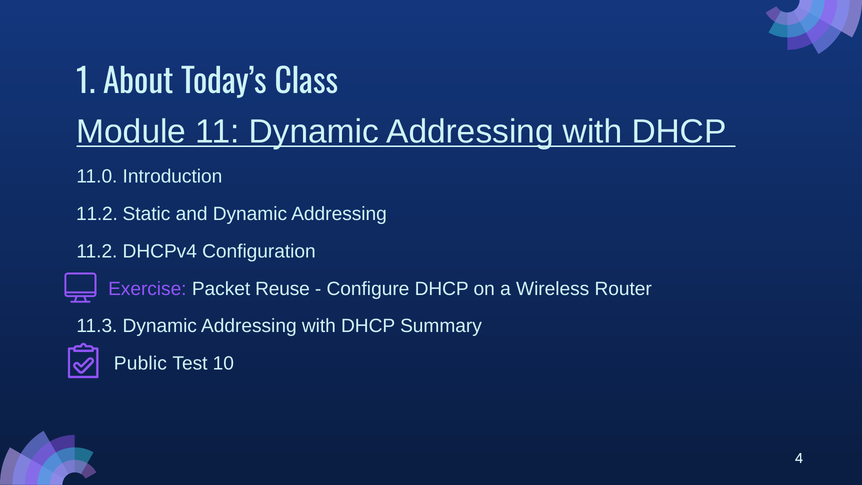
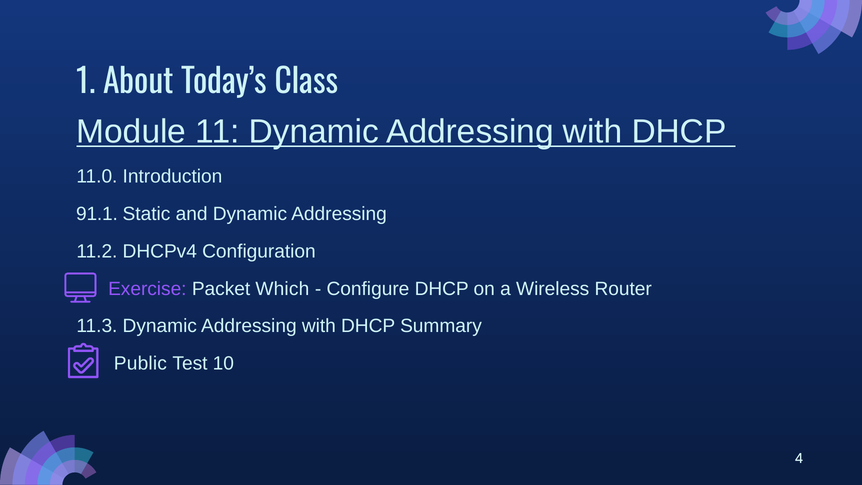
11.2: 11.2 -> 91.1 (97, 214)
Reuse: Reuse -> Which (282, 289)
